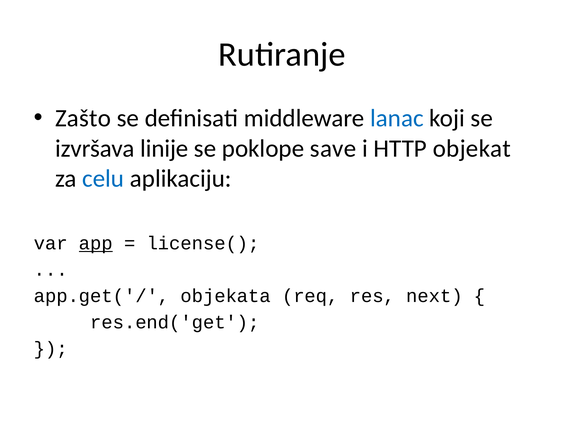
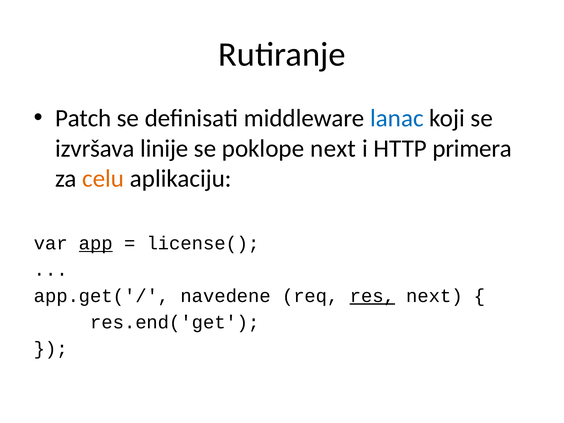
Zašto: Zašto -> Patch (83, 118)
poklope save: save -> next (333, 148)
objekat: objekat -> primera (472, 148)
celu colour: blue -> orange (103, 179)
objekata: objekata -> navedene (226, 296)
res underline: none -> present (372, 296)
